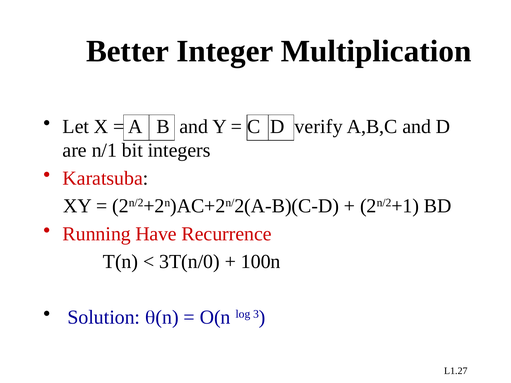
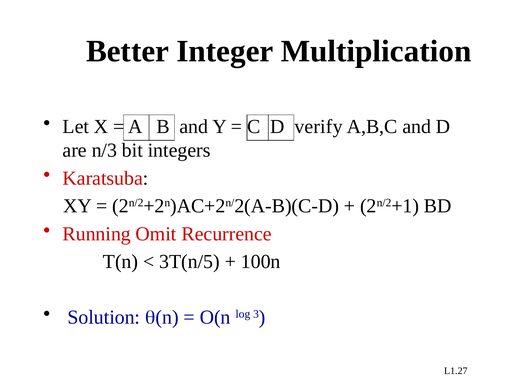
n/1: n/1 -> n/3 (104, 150)
Have: Have -> Omit (156, 234)
3T(n/0: 3T(n/0 -> 3T(n/5 (190, 262)
